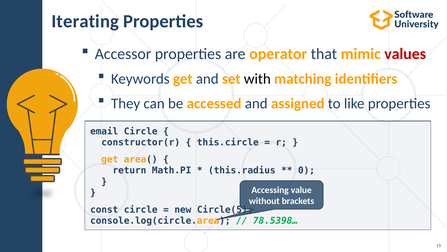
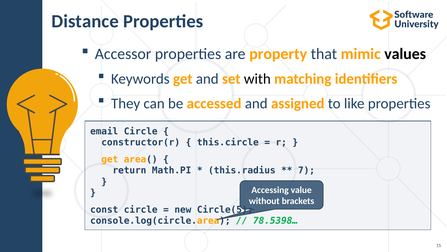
Iterating: Iterating -> Distance (85, 21)
operator: operator -> property (278, 54)
values colour: red -> black (405, 54)
0: 0 -> 7 (306, 170)
